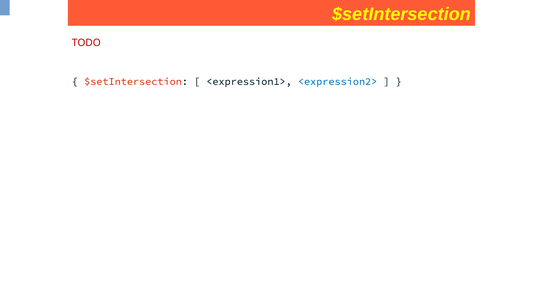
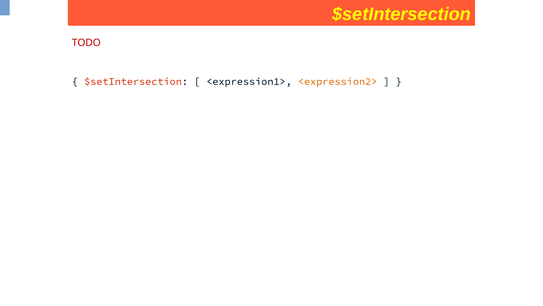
<expression2> colour: blue -> orange (338, 81)
